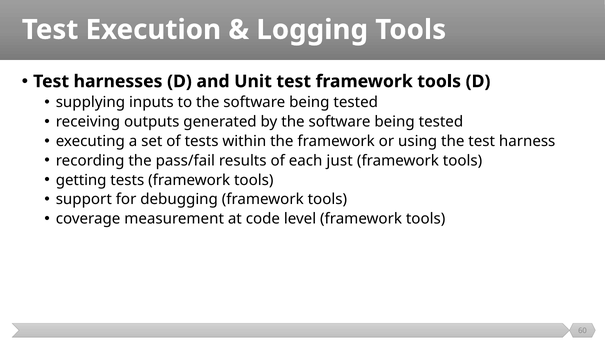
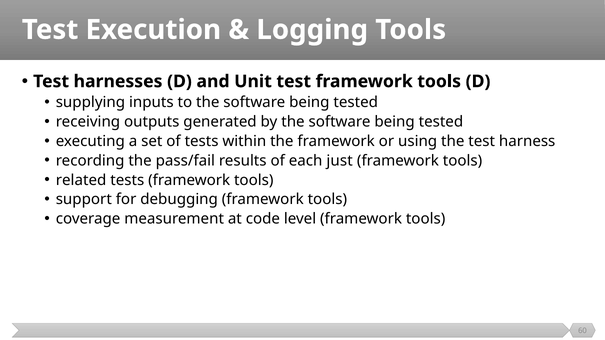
getting: getting -> related (81, 180)
